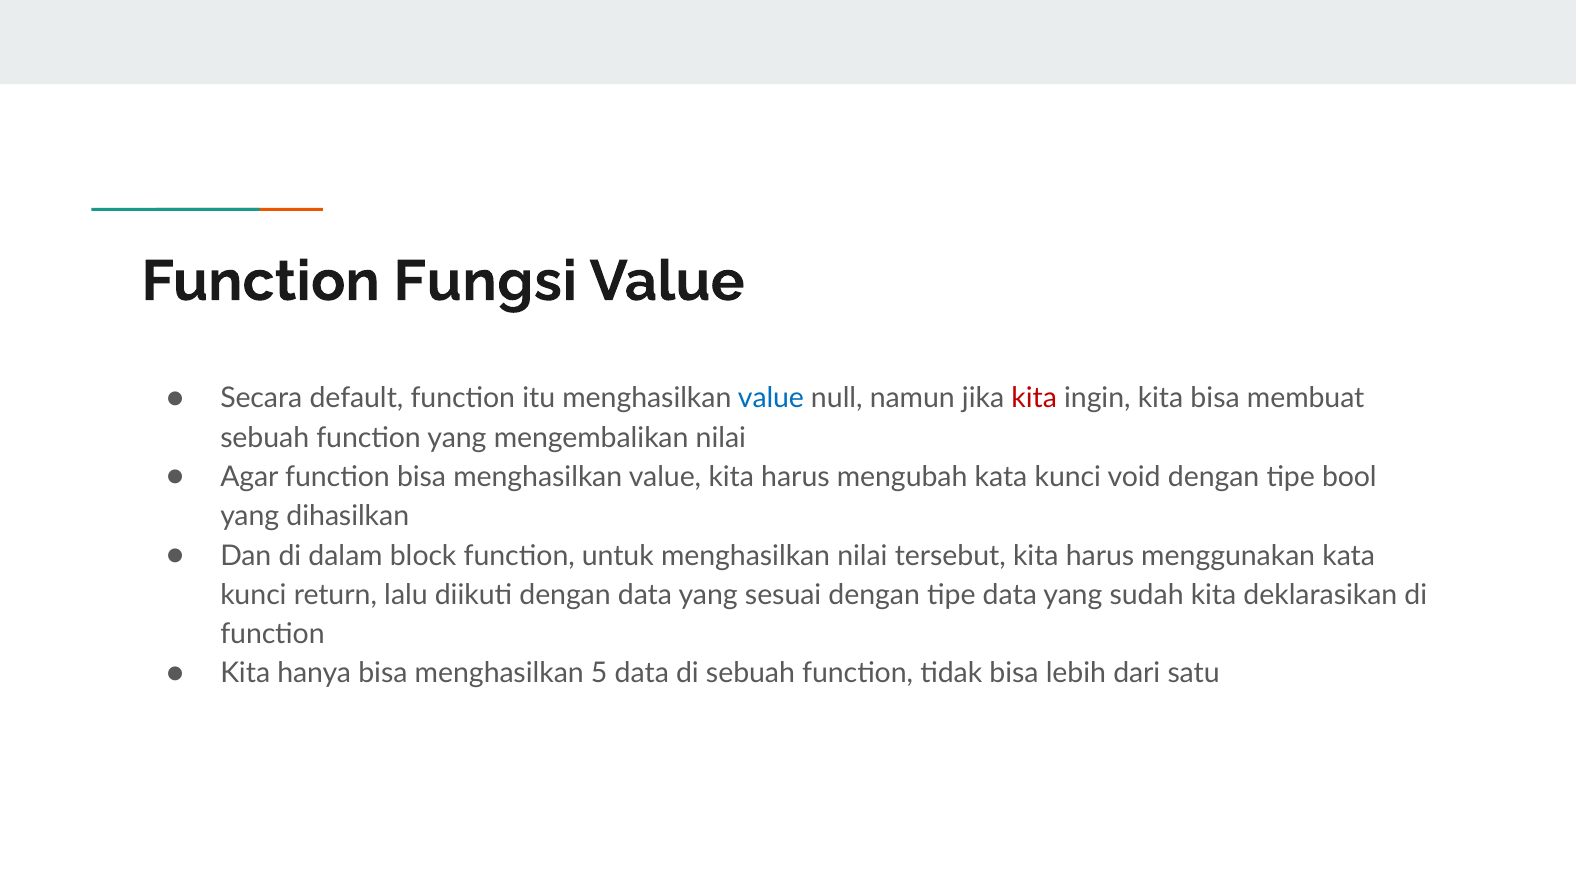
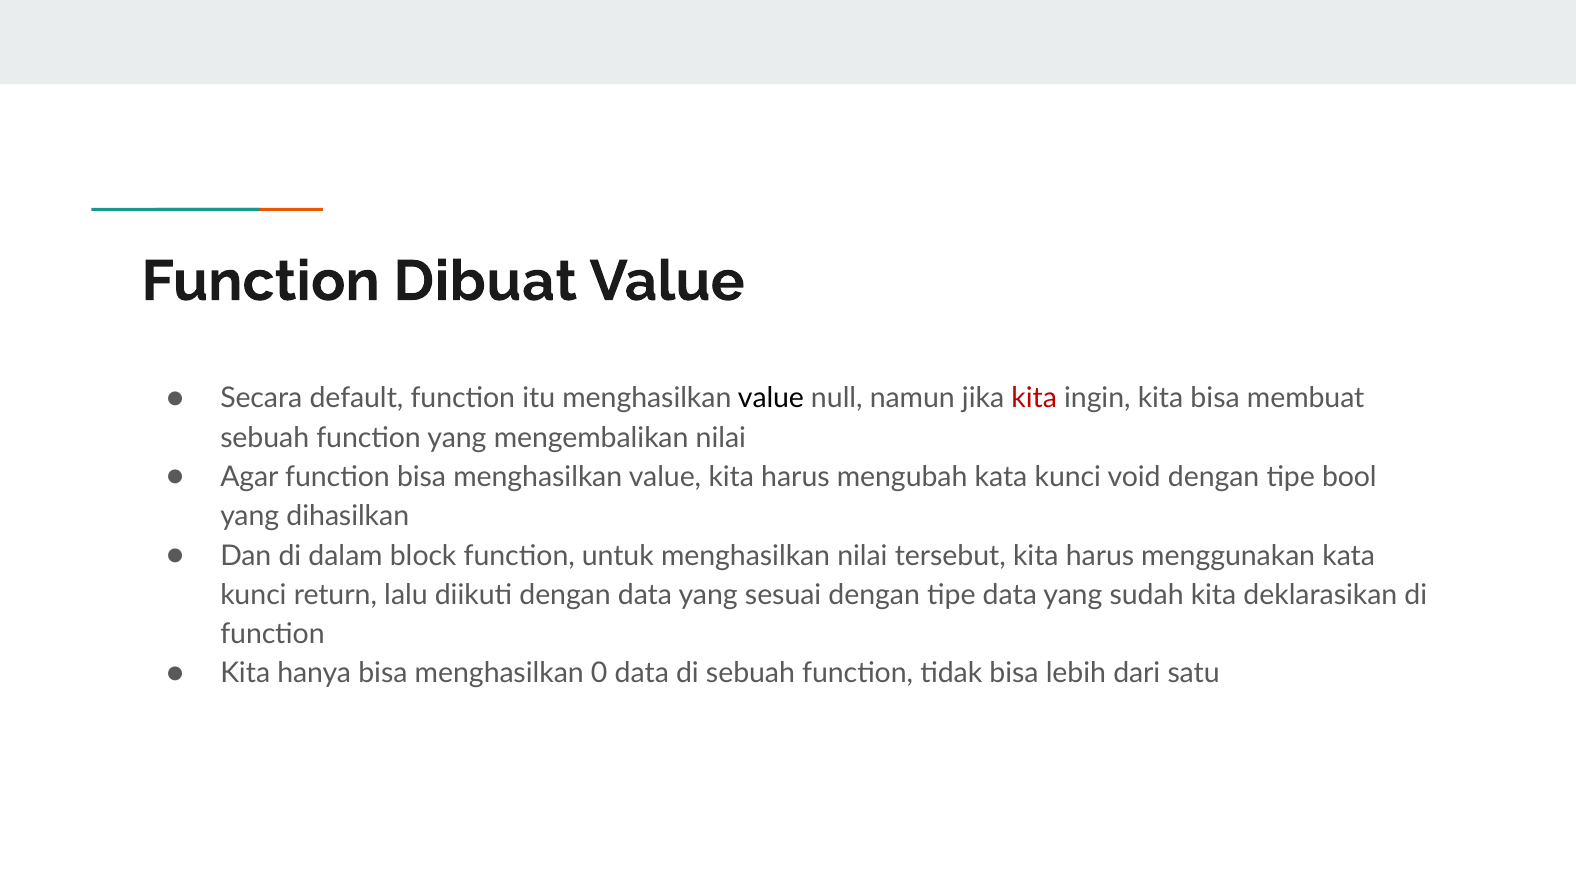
Fungsi: Fungsi -> Dibuat (485, 281)
value colour: blue -> black (771, 398)
5: 5 -> 0 (599, 673)
